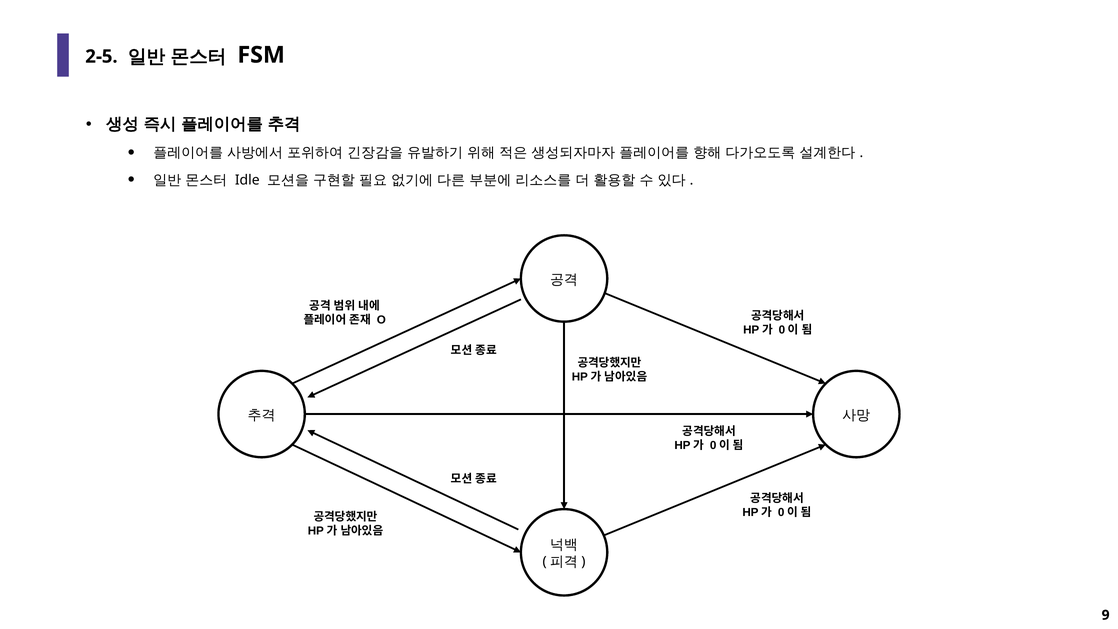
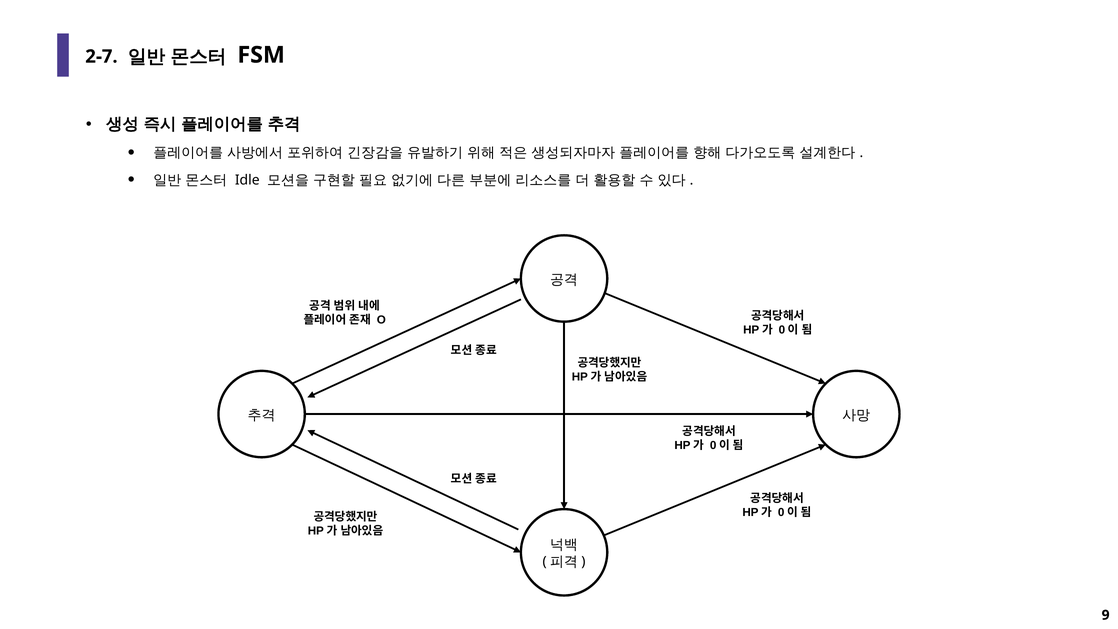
2-5: 2-5 -> 2-7 (101, 56)
